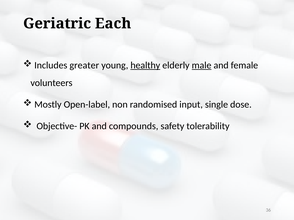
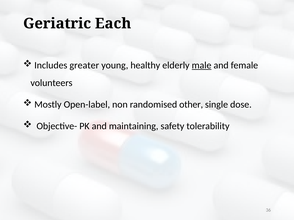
healthy underline: present -> none (145, 65)
input: input -> other (191, 105)
compounds: compounds -> maintaining (134, 126)
